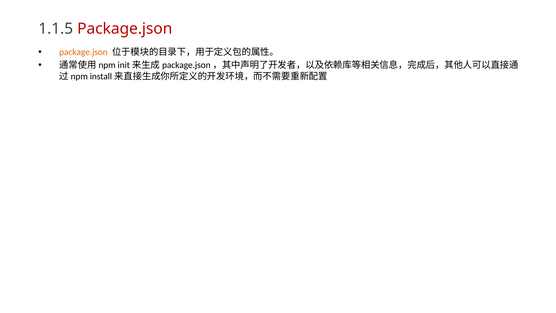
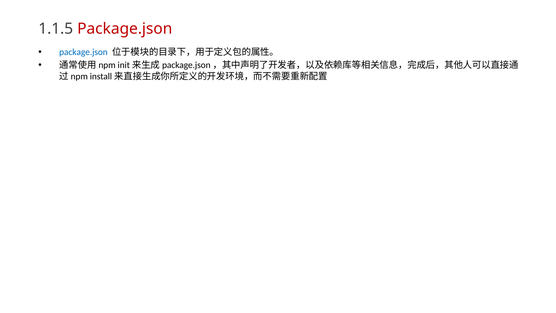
package.json colour: orange -> blue (83, 52)
